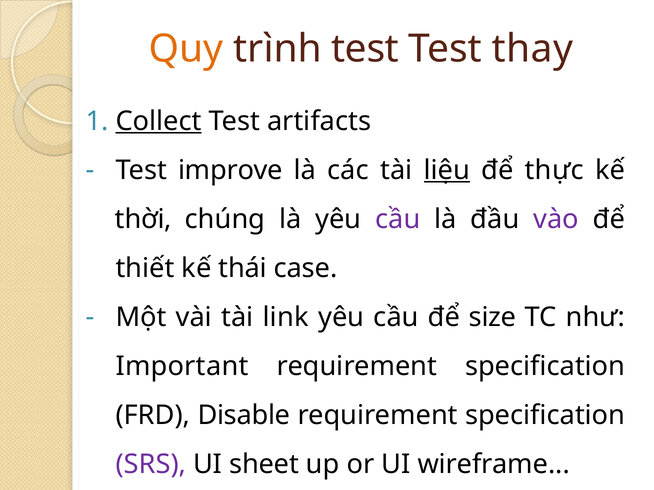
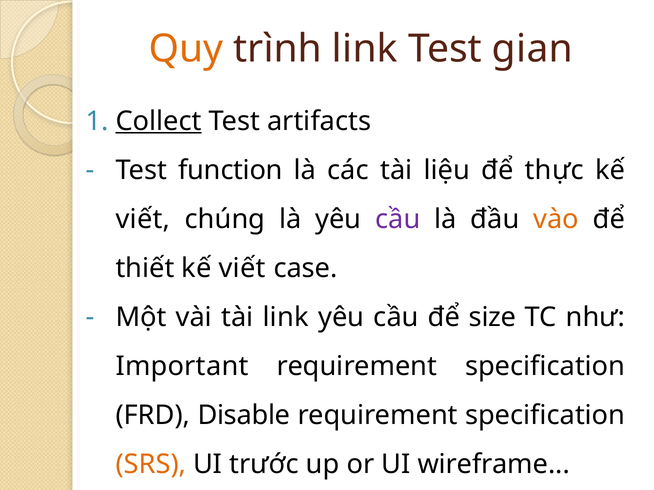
trình test: test -> link (365, 49)
thay: thay -> gian (533, 49)
improve: improve -> function (230, 170)
liệu underline: present -> none (447, 170)
thời: thời -> viết (143, 219)
vào colour: purple -> orange (556, 219)
thiết kế thái: thái -> viết (242, 268)
SRS colour: purple -> orange (151, 465)
sheet: sheet -> trước (264, 465)
